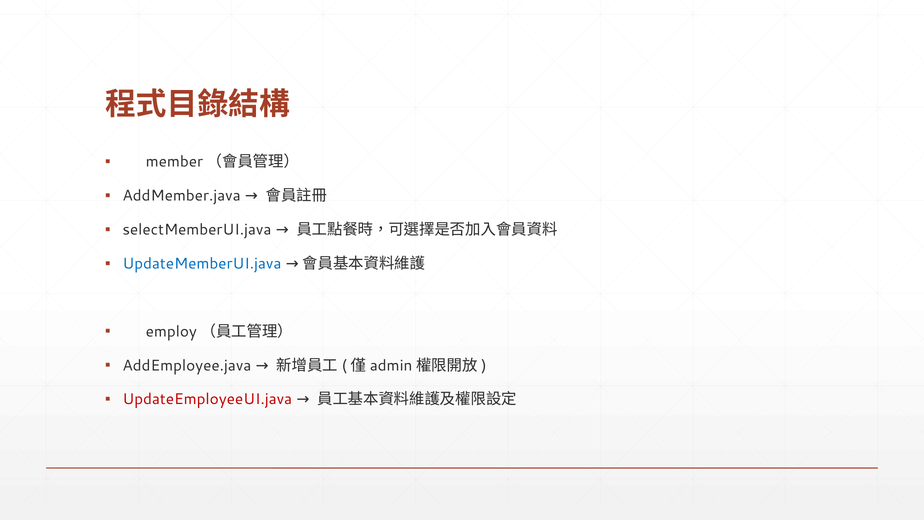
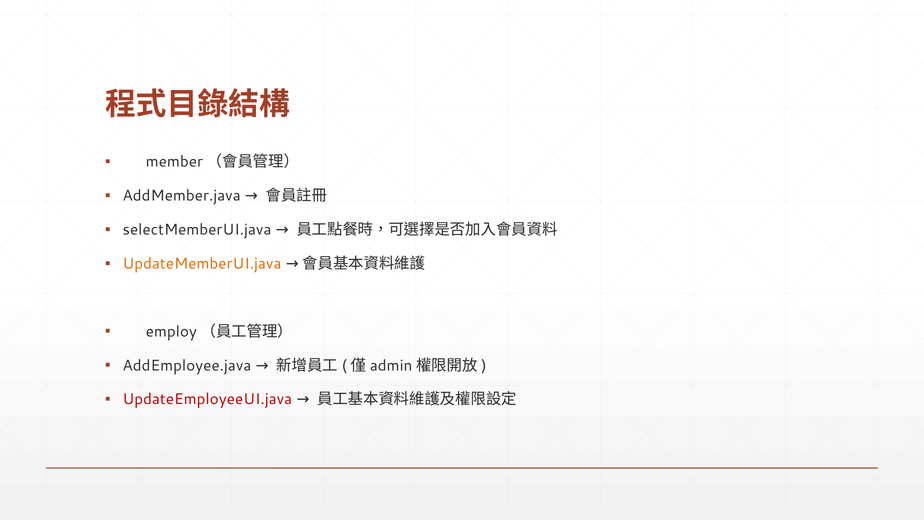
UpdateMemberUI.java colour: blue -> orange (202, 264)
